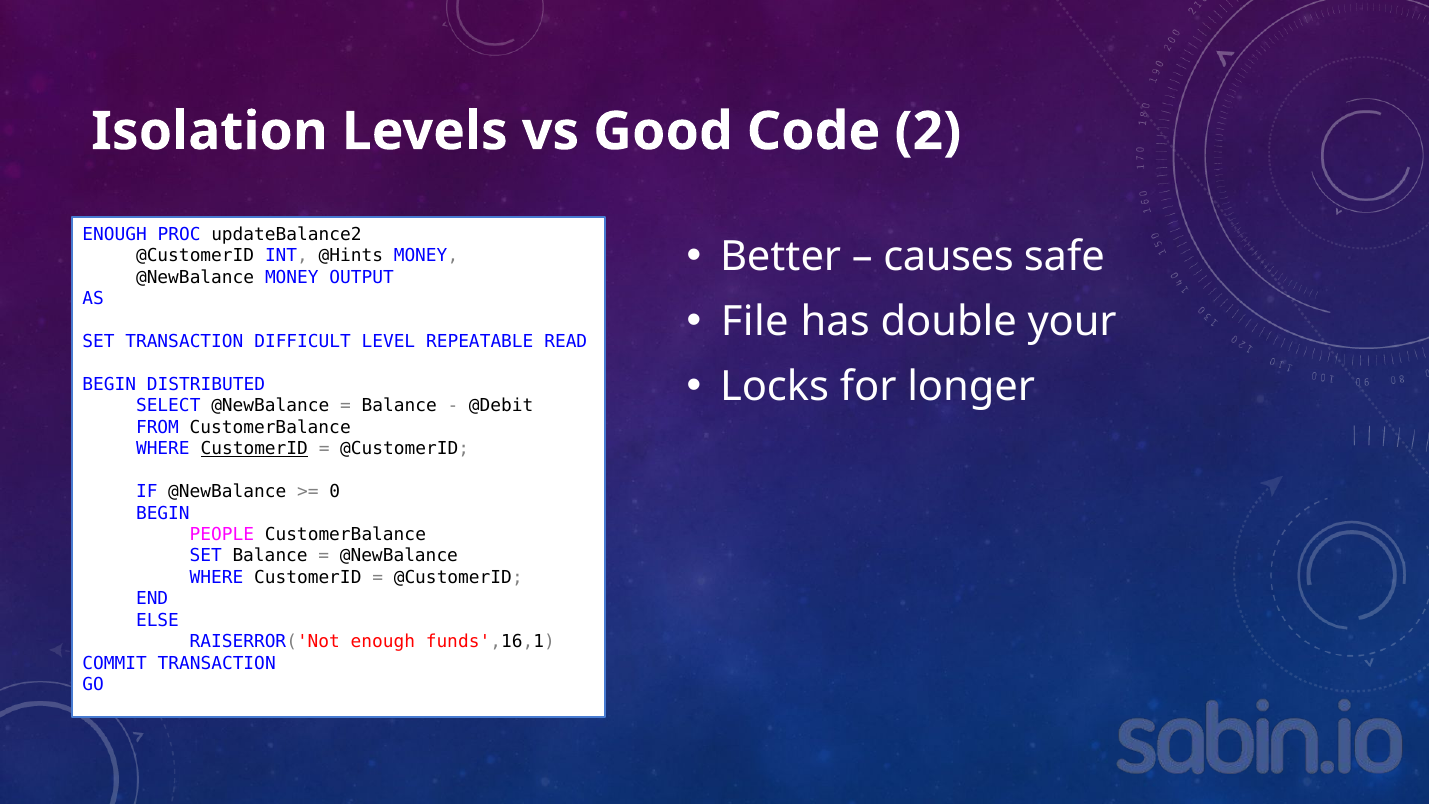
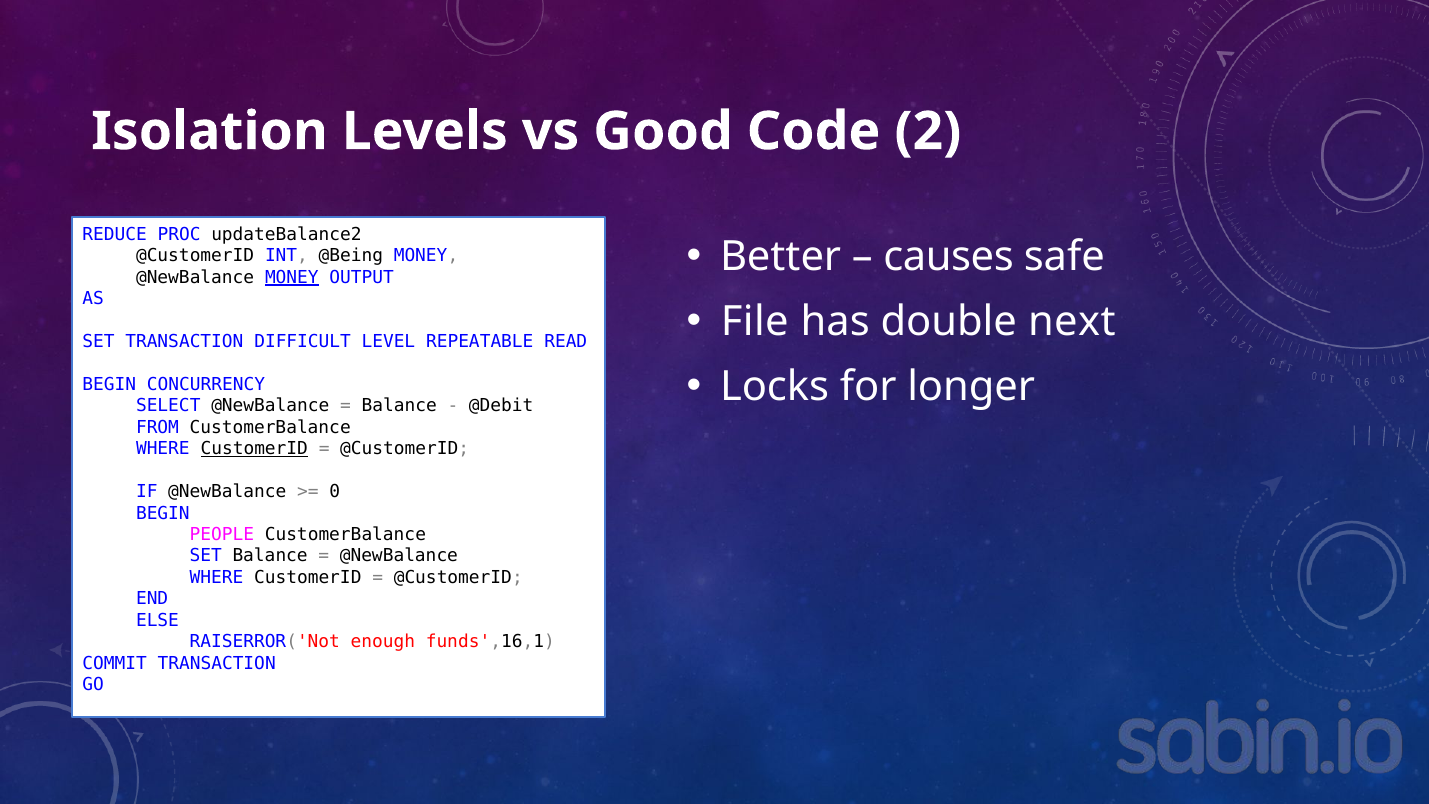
ENOUGH: ENOUGH -> REDUCE (115, 234)
@Hints: @Hints -> @Being (351, 256)
MONEY underline: none -> present (292, 277)
your: your -> next (1072, 322)
DISTRIBUTED: DISTRIBUTED -> CONCURRENCY (206, 384)
